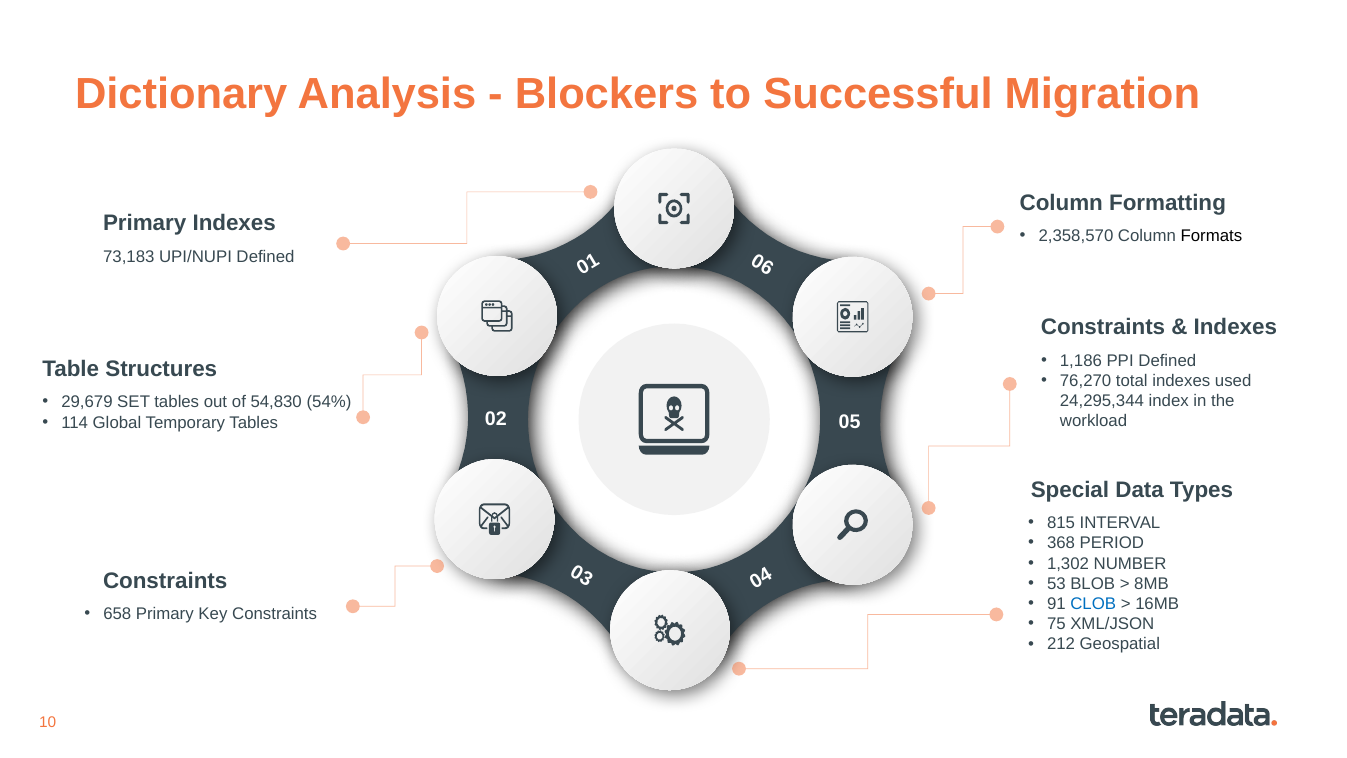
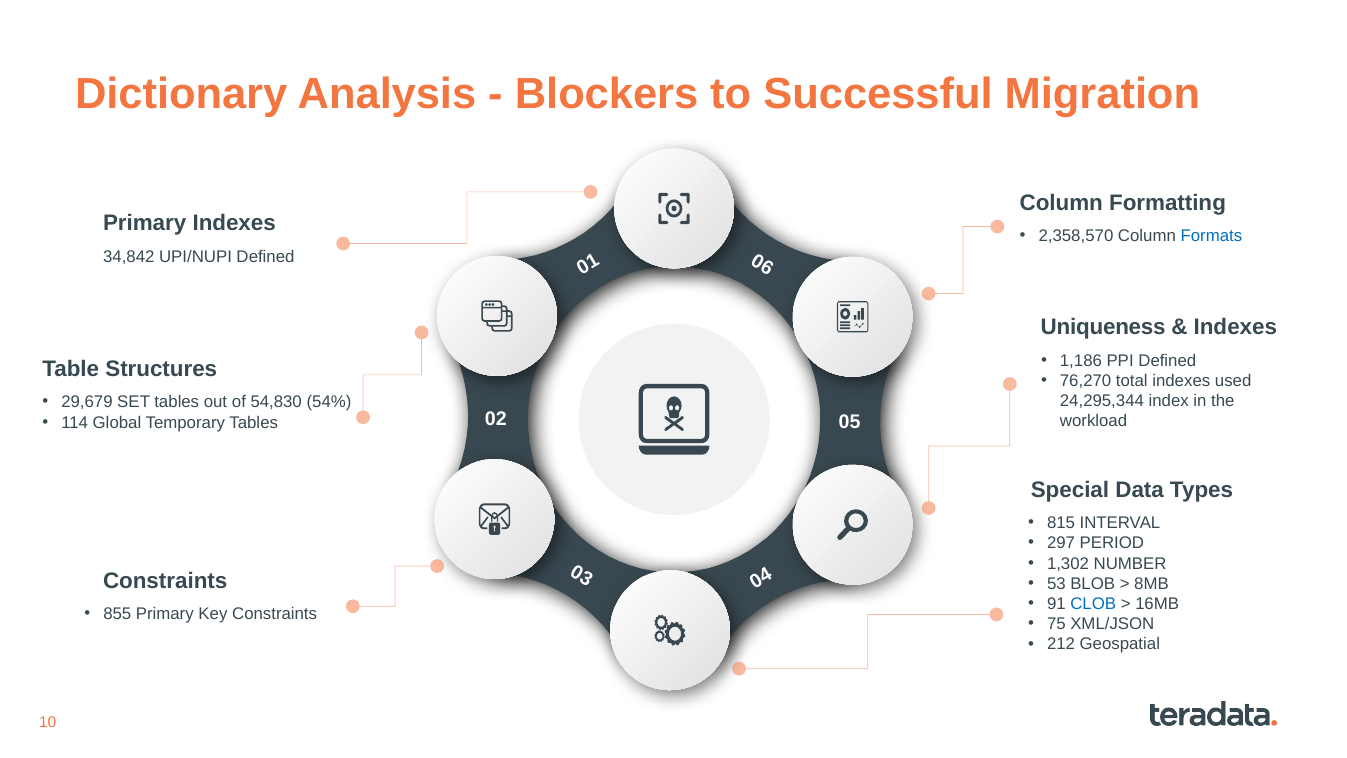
Formats colour: black -> blue (1211, 236)
73,183: 73,183 -> 34,842 (129, 256)
Constraints: Constraints -> Uniqueness (1103, 327)
368: 368 -> 297 (1061, 543)
658: 658 -> 855 (117, 613)
